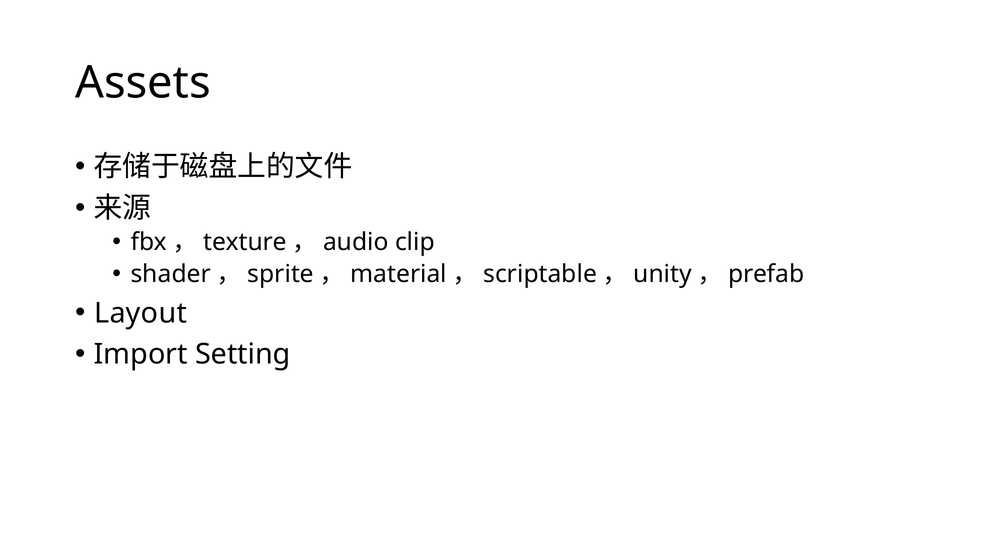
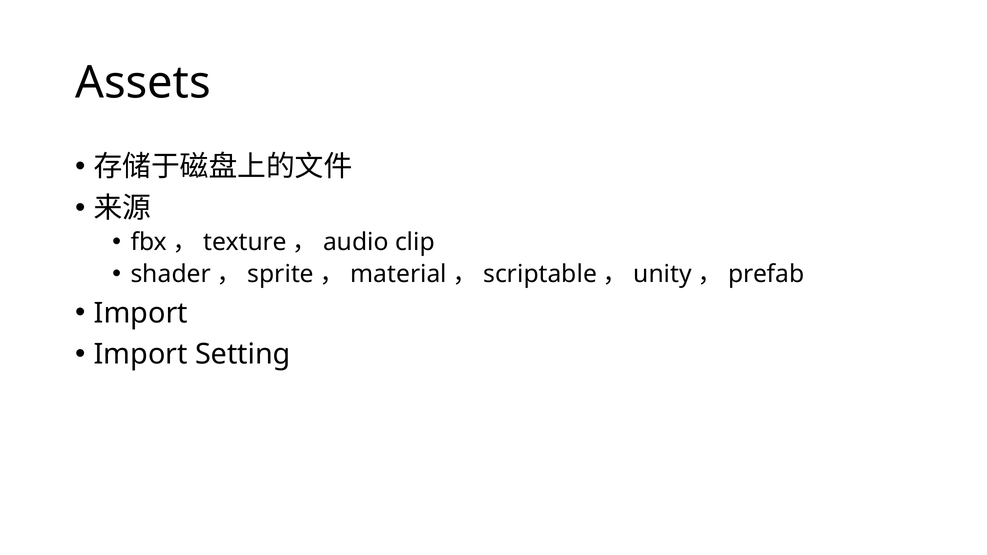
Layout: Layout -> Import (141, 313)
